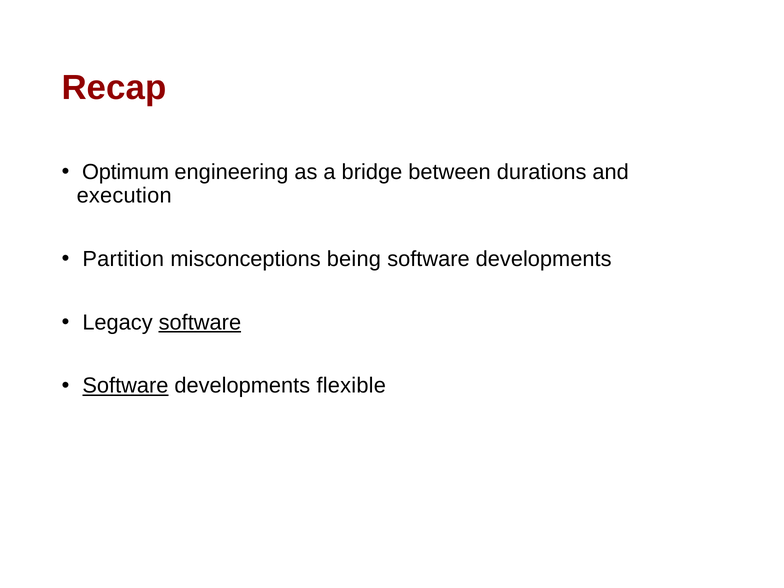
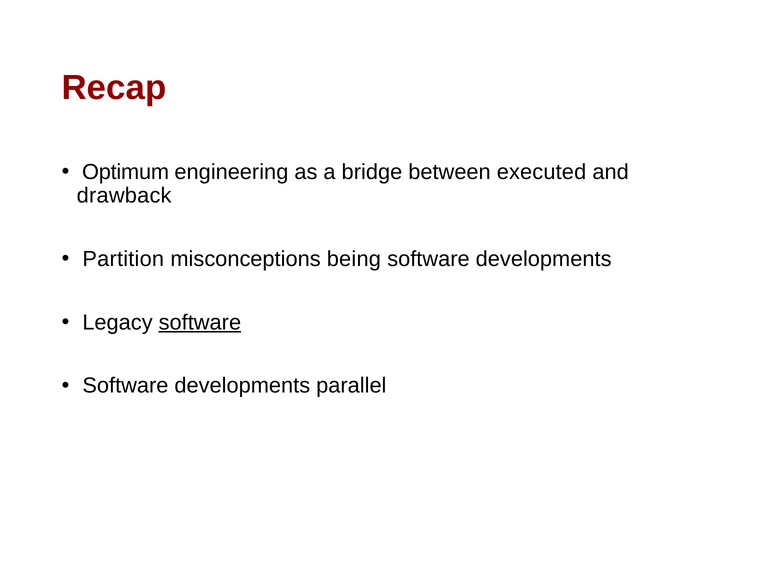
durations: durations -> executed (542, 172)
execution: execution -> drawback (124, 196)
Software underline: present -> none (125, 386)
flexible: flexible -> parallel (351, 386)
